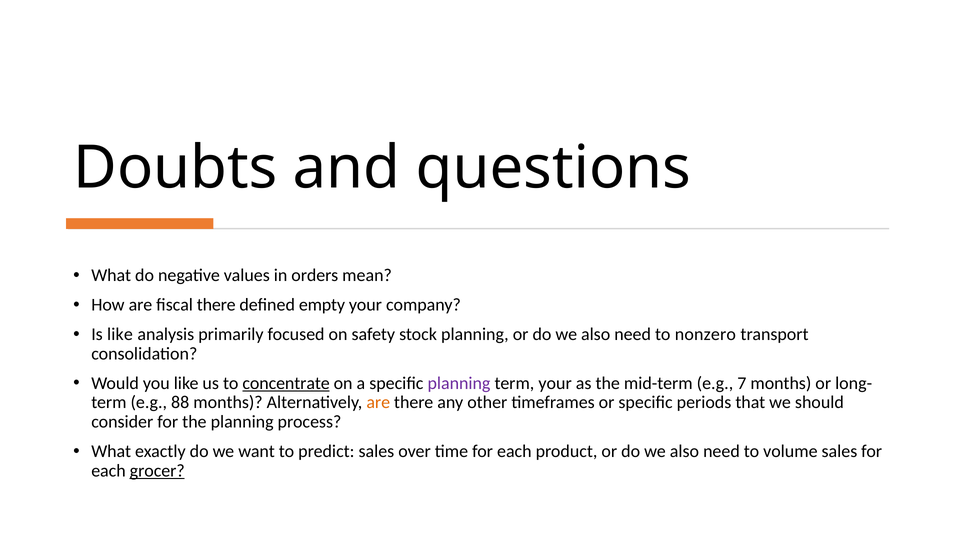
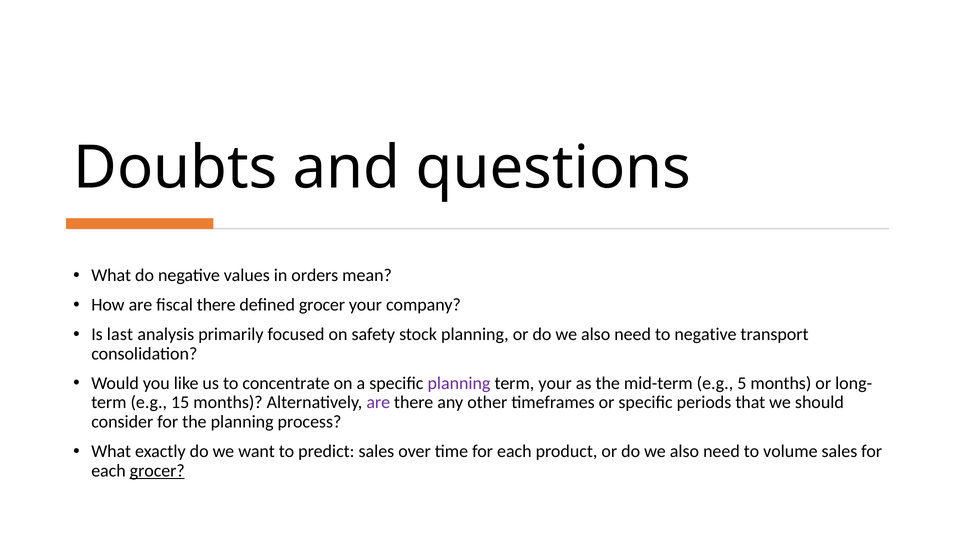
defined empty: empty -> grocer (322, 305)
Is like: like -> last (120, 334)
to nonzero: nonzero -> negative (706, 334)
concentrate underline: present -> none (286, 383)
7: 7 -> 5 (742, 383)
88: 88 -> 15 (180, 402)
are colour: orange -> purple (378, 402)
